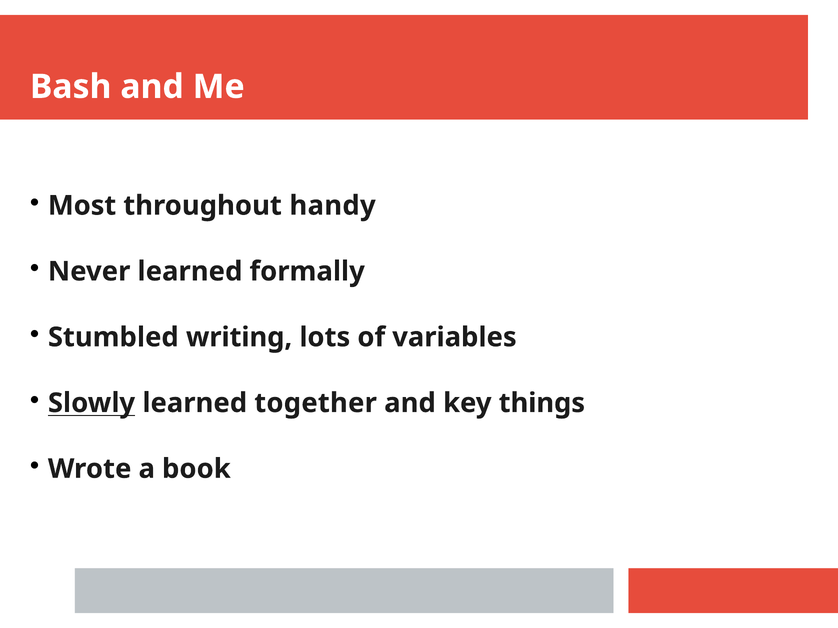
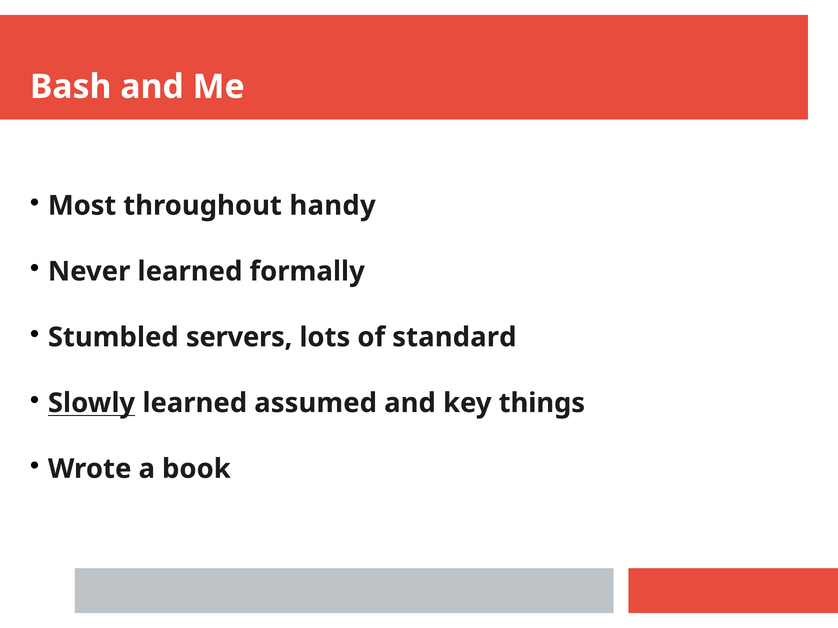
writing: writing -> servers (239, 337)
variables: variables -> standard (454, 337)
together: together -> assumed (316, 403)
